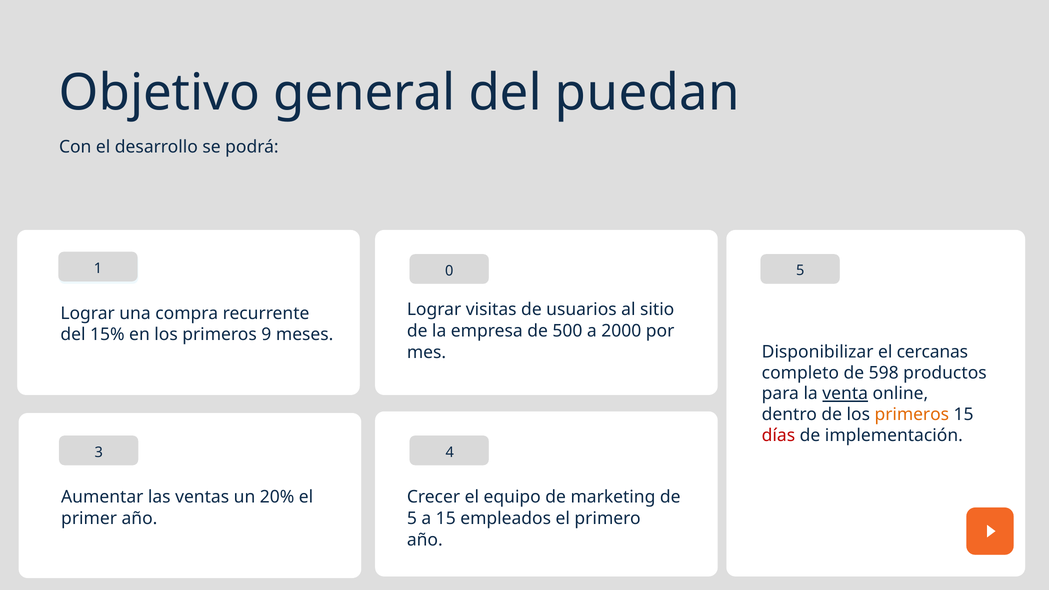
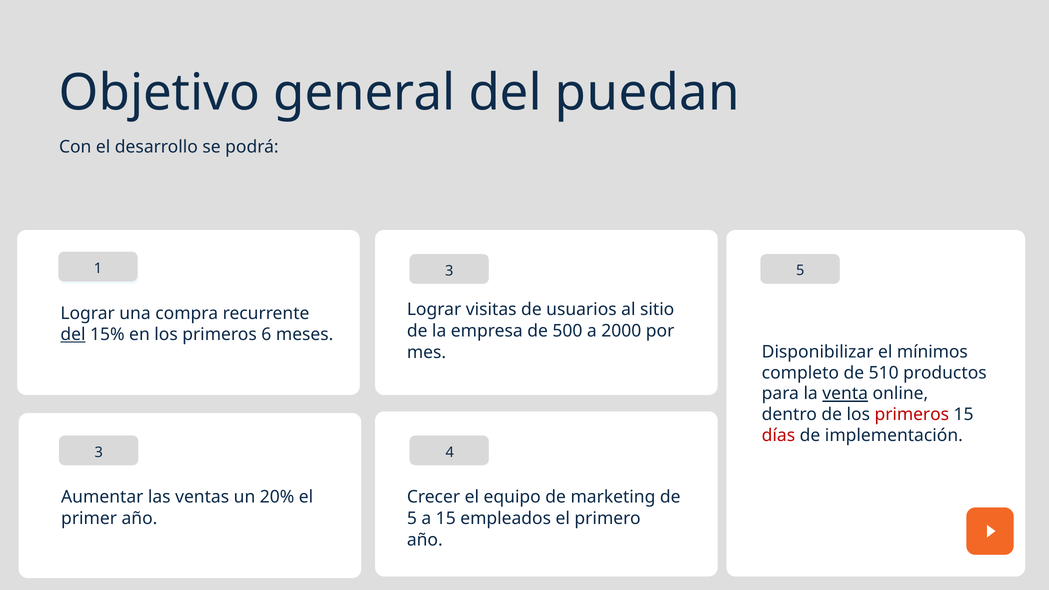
0: 0 -> 3 (449, 271)
del underline: none -> present (73, 335)
9: 9 -> 6 (266, 335)
cercanas: cercanas -> mínimos (932, 352)
598: 598 -> 510 (884, 373)
primeros colour: orange -> red (912, 415)
